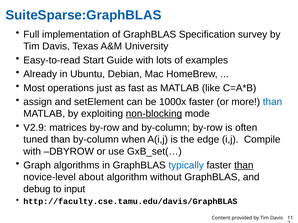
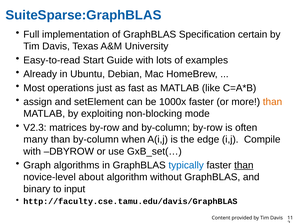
survey: survey -> certain (253, 34)
than colour: blue -> orange (273, 102)
non-blocking underline: present -> none (154, 114)
V2.9: V2.9 -> V2.3 (35, 128)
tuned: tuned -> many (36, 140)
debug: debug -> binary (37, 189)
